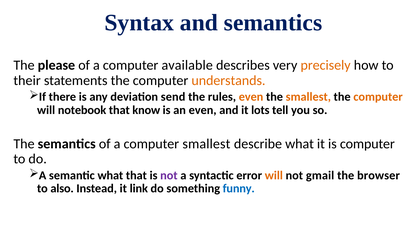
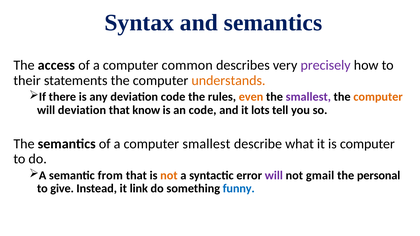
please: please -> access (56, 65)
available: available -> common (187, 65)
precisely colour: orange -> purple (326, 65)
deviation send: send -> code (173, 97)
smallest colour: orange -> purple (308, 97)
will notebook: notebook -> deviation (82, 110)
an even: even -> code (203, 110)
semantic what: what -> from (110, 176)
not colour: purple -> orange (169, 176)
will colour: orange -> purple (274, 176)
browser: browser -> personal (379, 176)
also: also -> give (62, 189)
